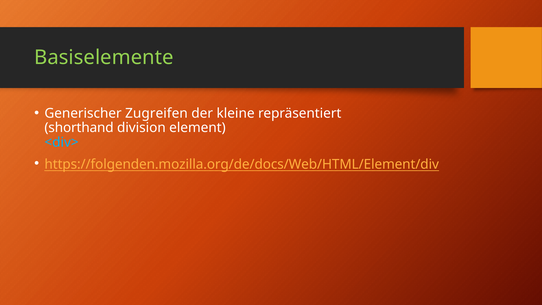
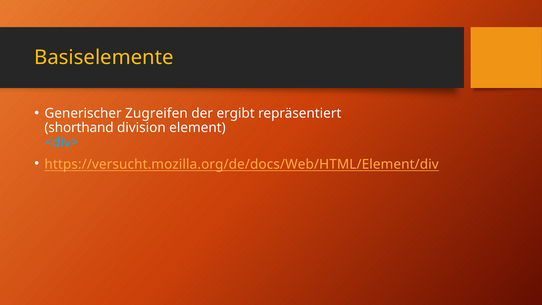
Basiselemente colour: light green -> yellow (104, 57)
kleine: kleine -> ergibt (236, 113)
https://folgenden.mozilla.org/de/docs/Web/HTML/Element/div: https://folgenden.mozilla.org/de/docs/Web/HTML/Element/div -> https://versucht.mozilla.org/de/docs/Web/HTML/Element/div (242, 164)
